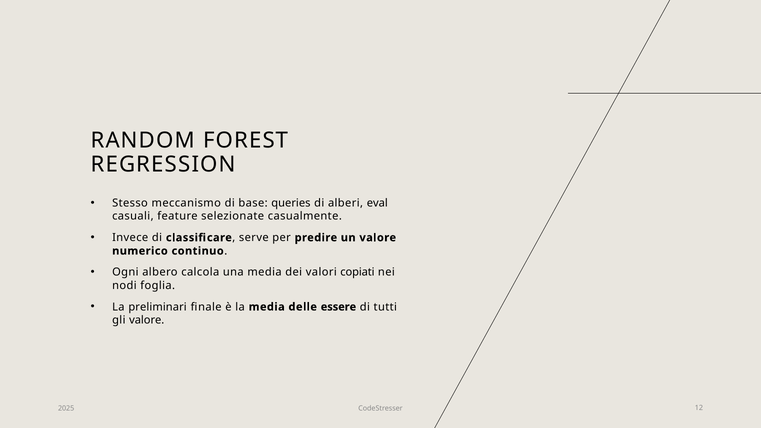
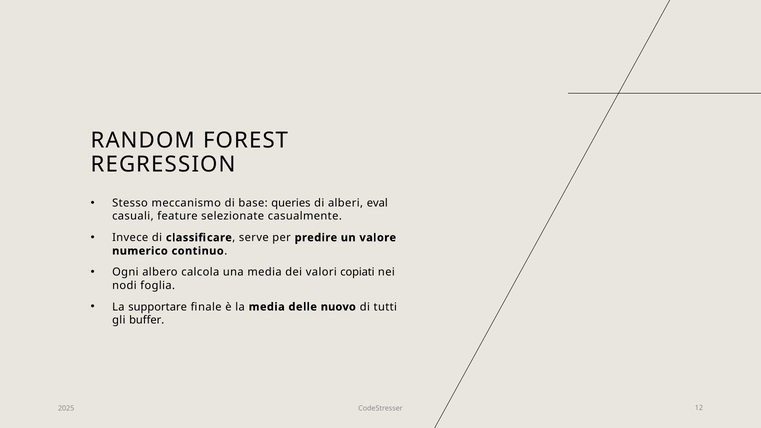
preliminari: preliminari -> supportare (158, 307)
essere: essere -> nuovo (338, 307)
gli valore: valore -> buffer (147, 320)
